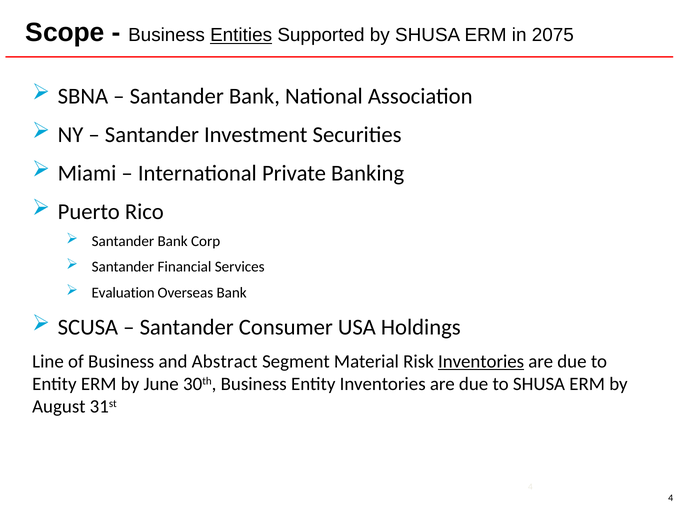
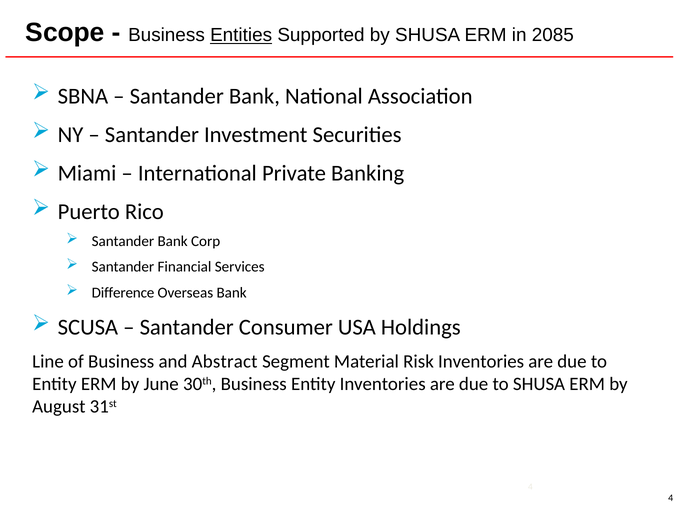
2075: 2075 -> 2085 (553, 35)
Evaluation: Evaluation -> Difference (123, 293)
Inventories underline: present -> none (481, 361)
